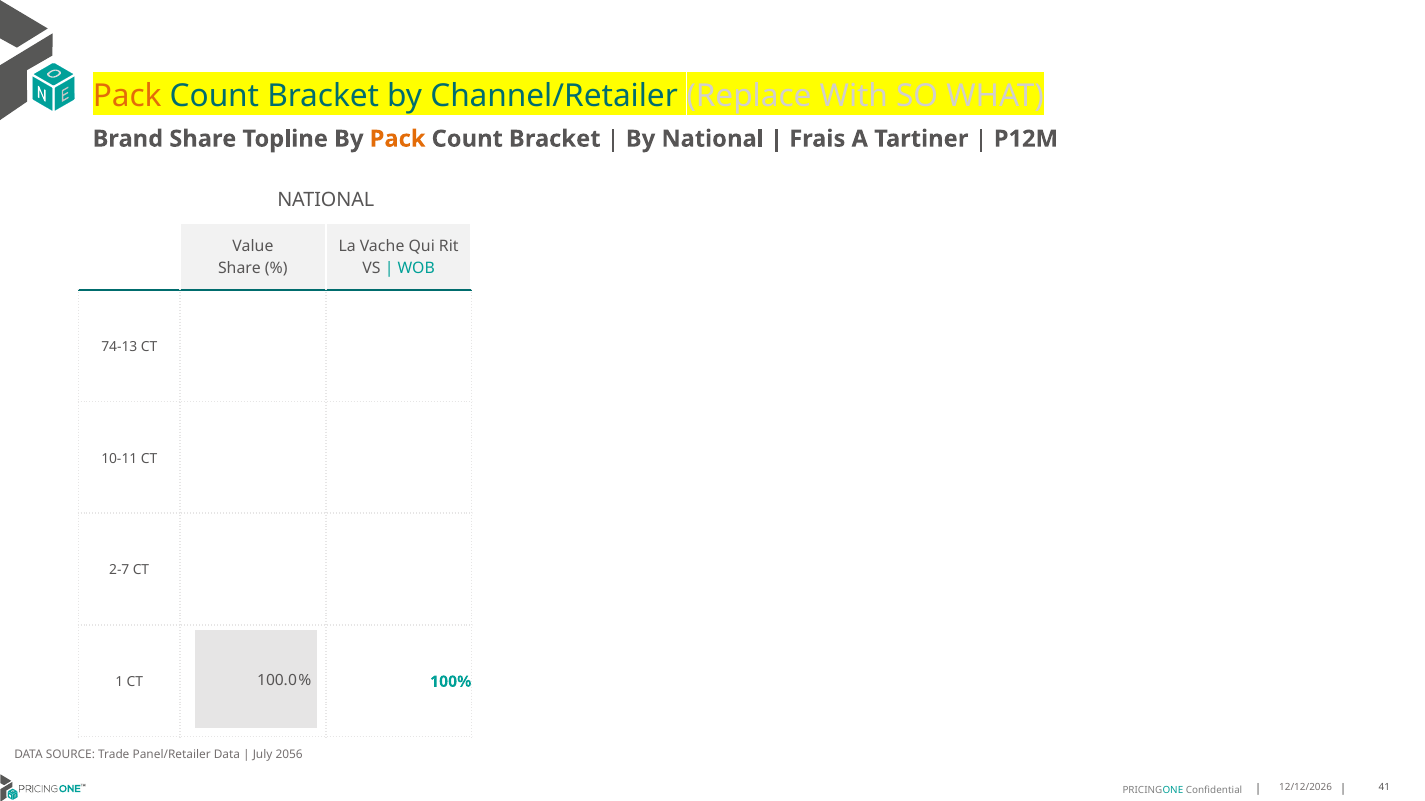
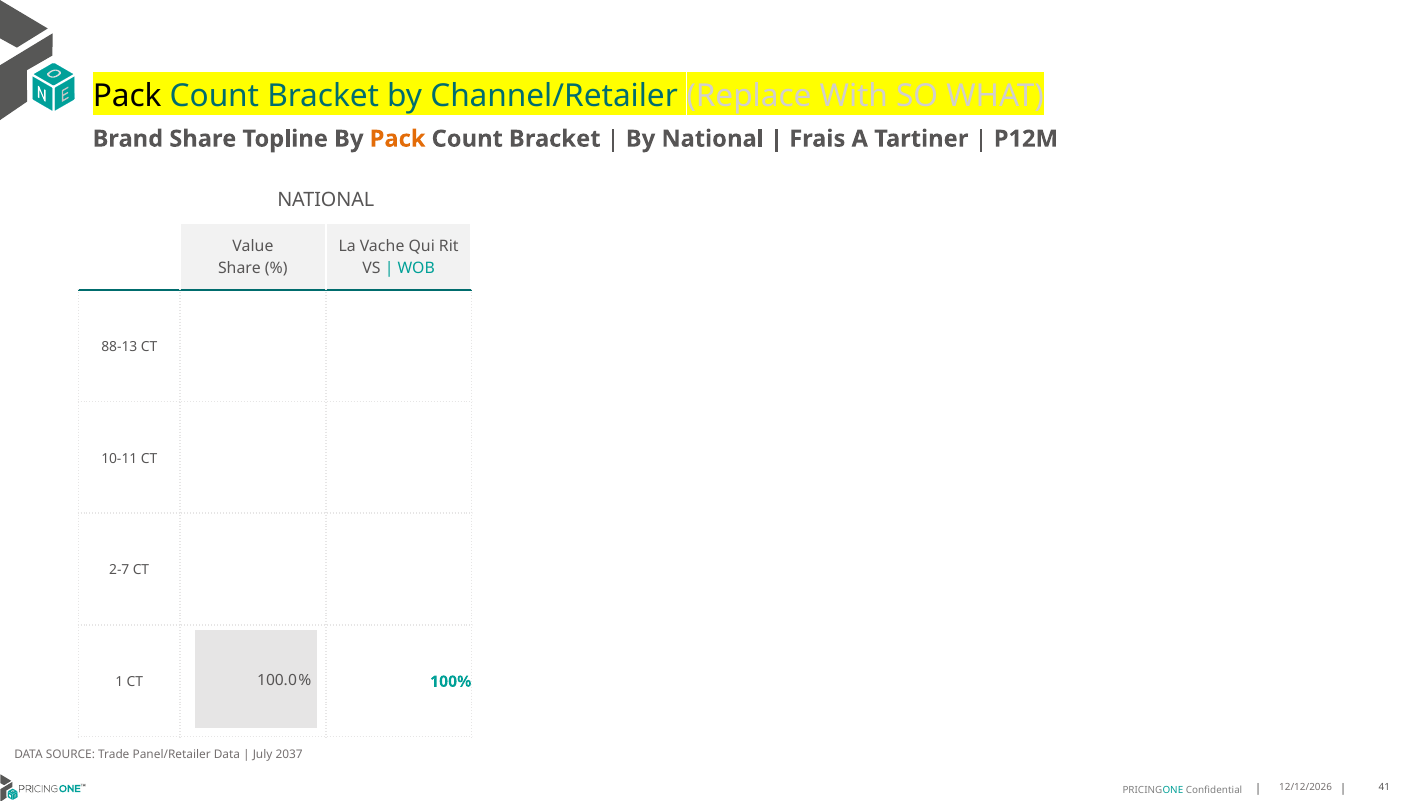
Pack colour: orange -> black (127, 96)
74-13: 74-13 -> 88-13 (119, 347)
2056: 2056 -> 2037 (289, 755)
